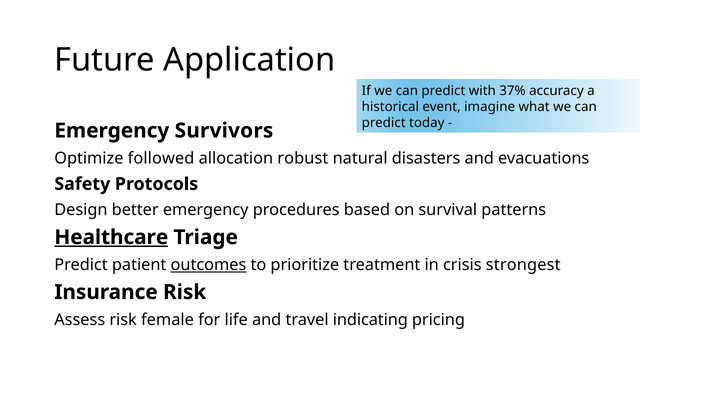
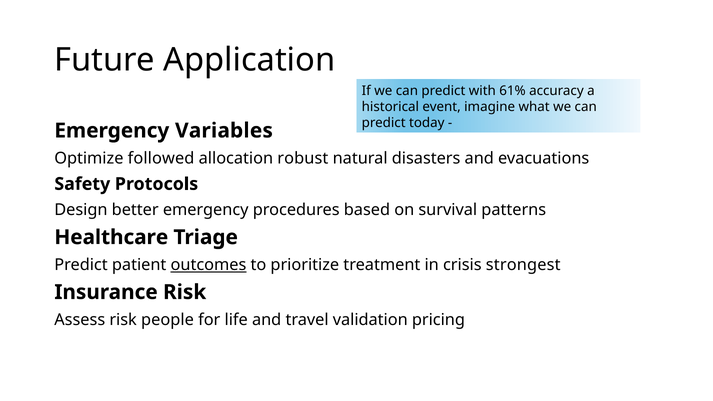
37%: 37% -> 61% (513, 91)
Survivors: Survivors -> Variables (224, 131)
Healthcare underline: present -> none (111, 237)
female: female -> people (167, 320)
indicating: indicating -> validation (370, 320)
